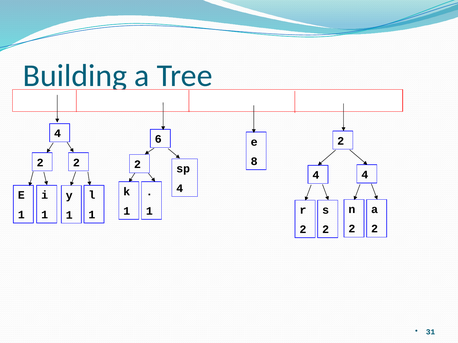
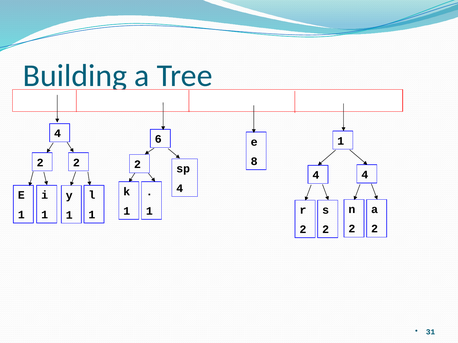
6 2: 2 -> 1 (341, 141)
